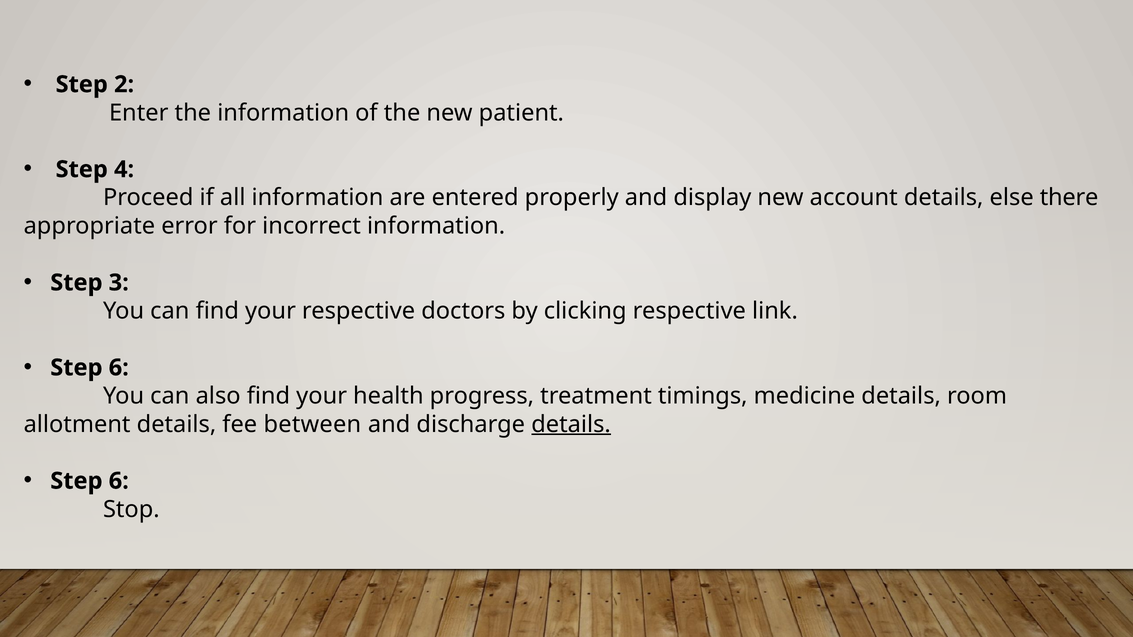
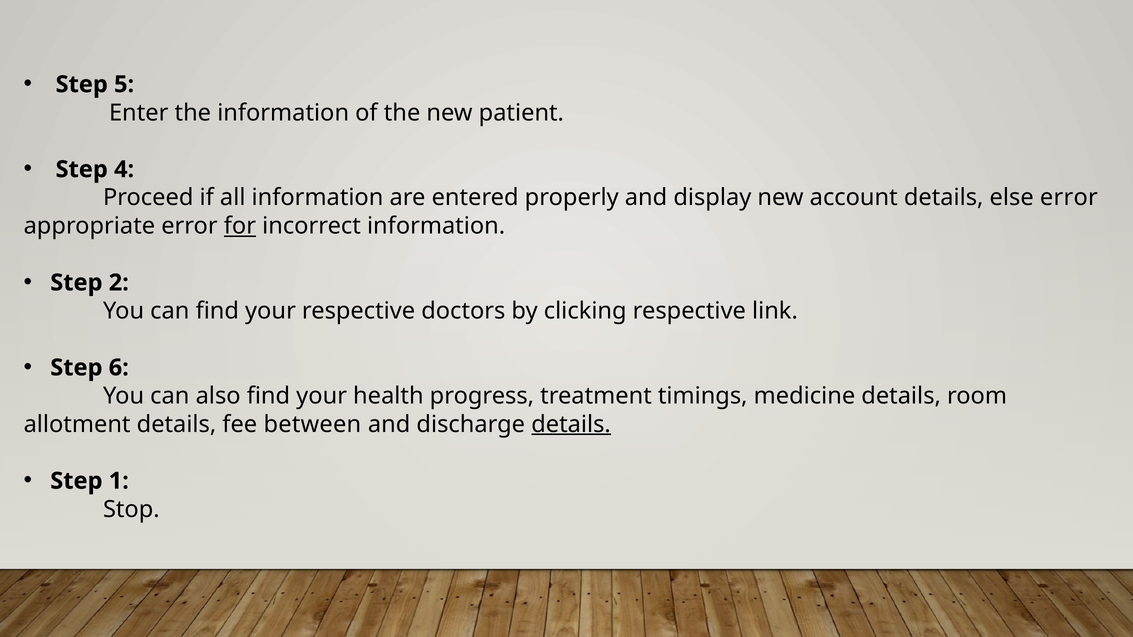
2: 2 -> 5 (124, 84)
else there: there -> error (1069, 198)
for underline: none -> present (240, 226)
3: 3 -> 2 (119, 283)
6: 6 -> 1 (119, 481)
